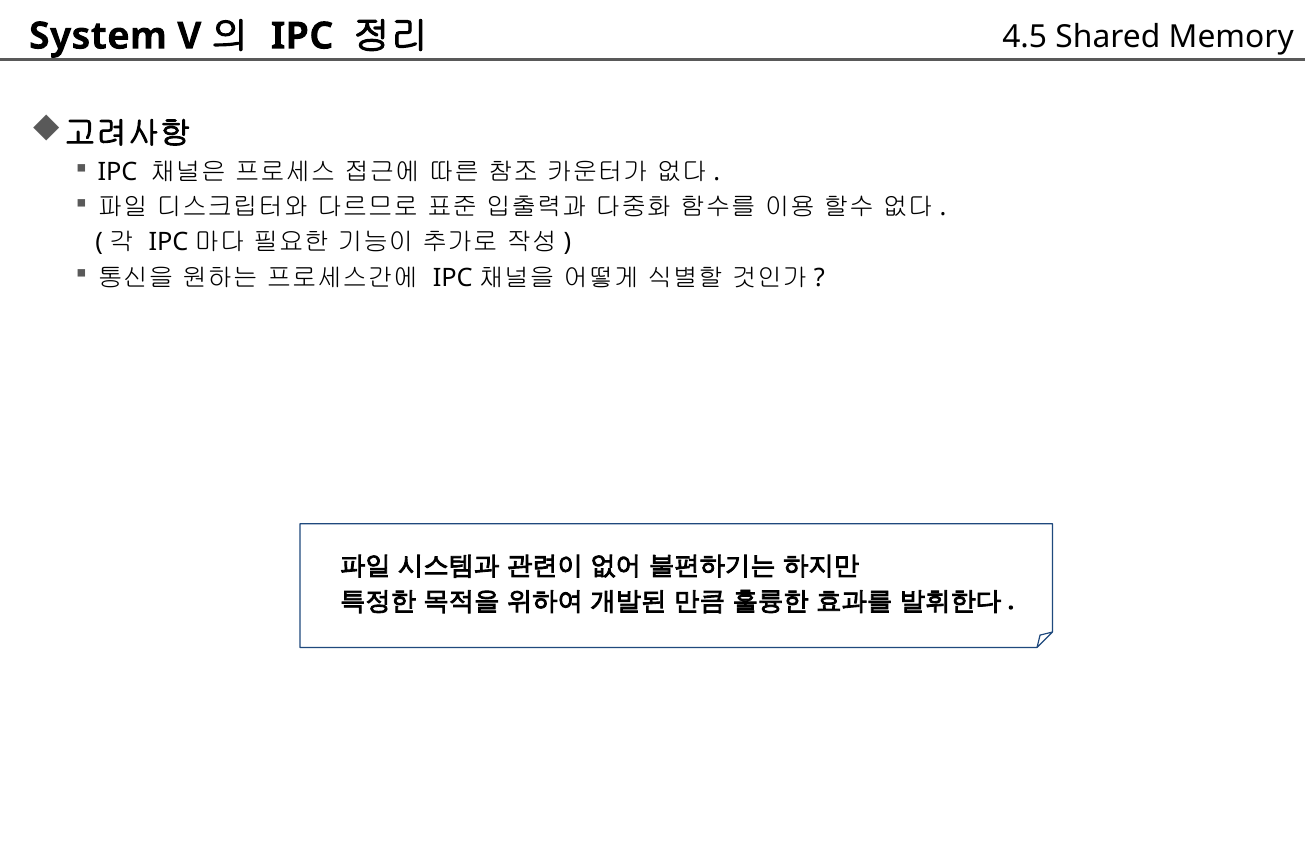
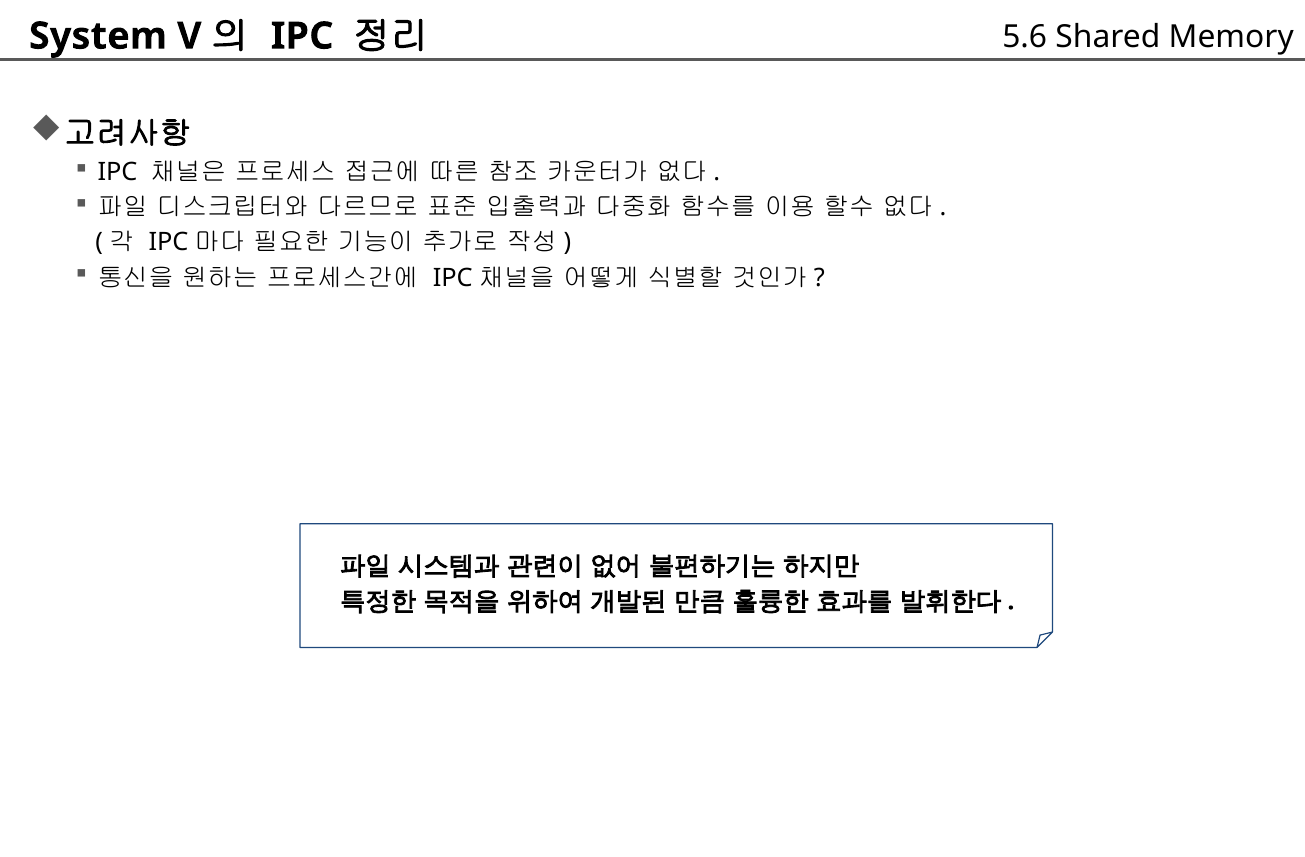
4.5: 4.5 -> 5.6 (1025, 37)
